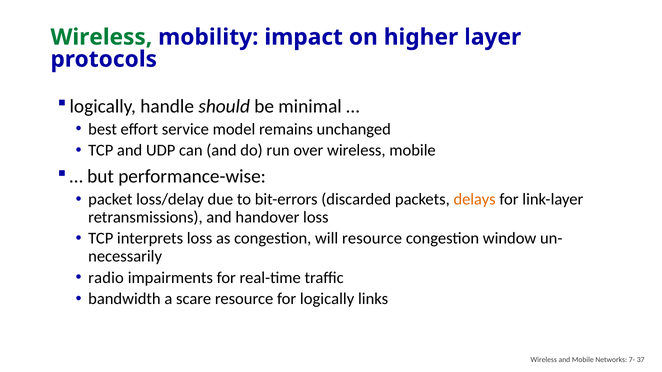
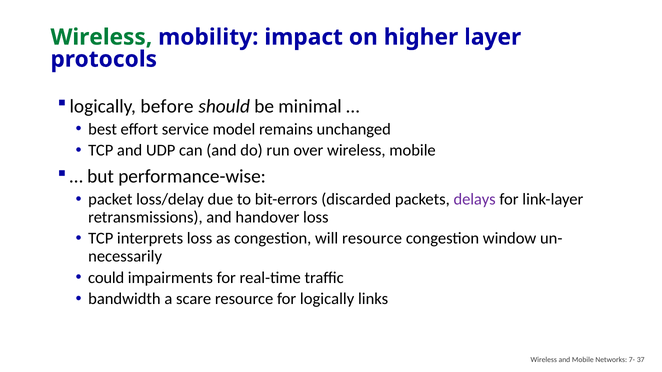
handle: handle -> before (167, 106)
delays colour: orange -> purple (475, 200)
radio: radio -> could (106, 278)
